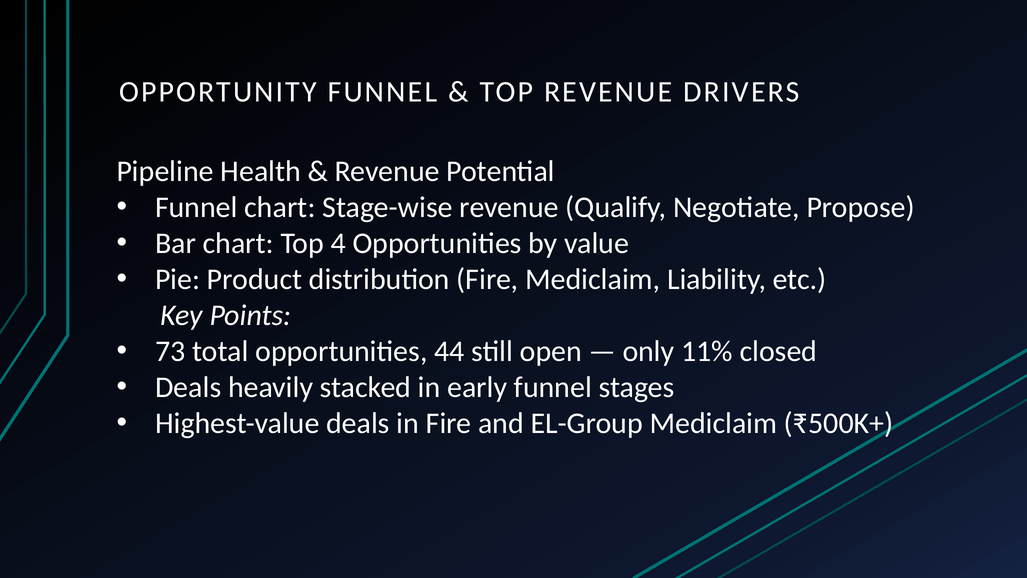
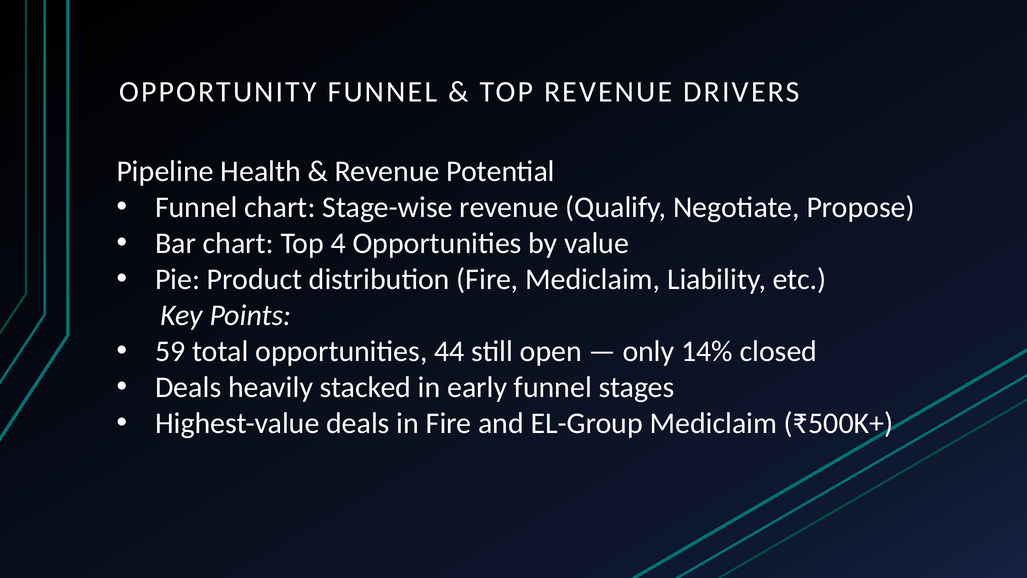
73: 73 -> 59 (170, 351)
11%: 11% -> 14% (707, 351)
